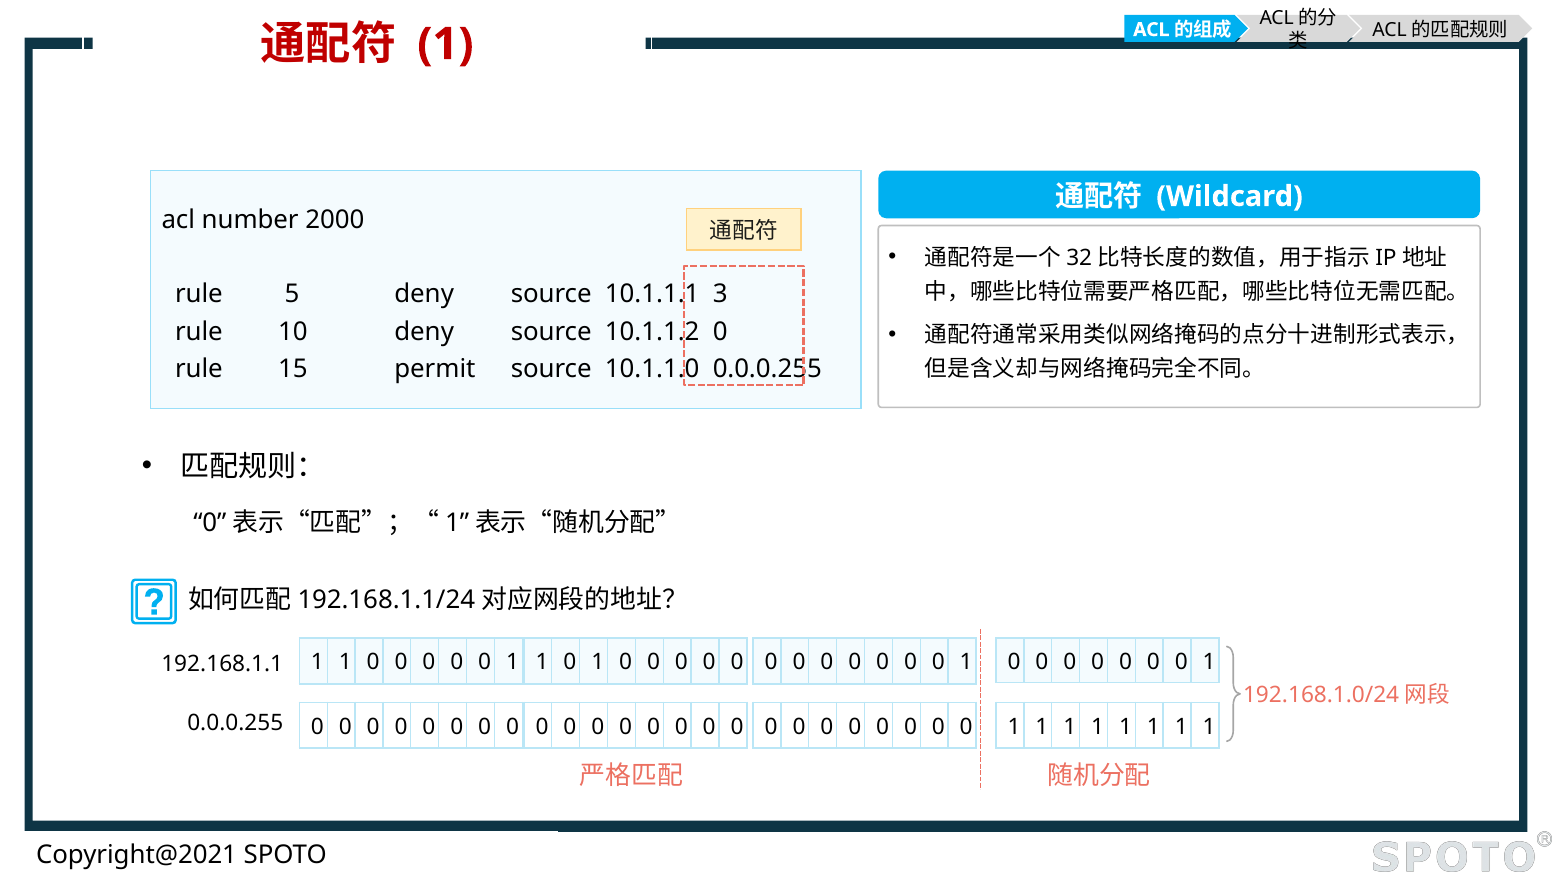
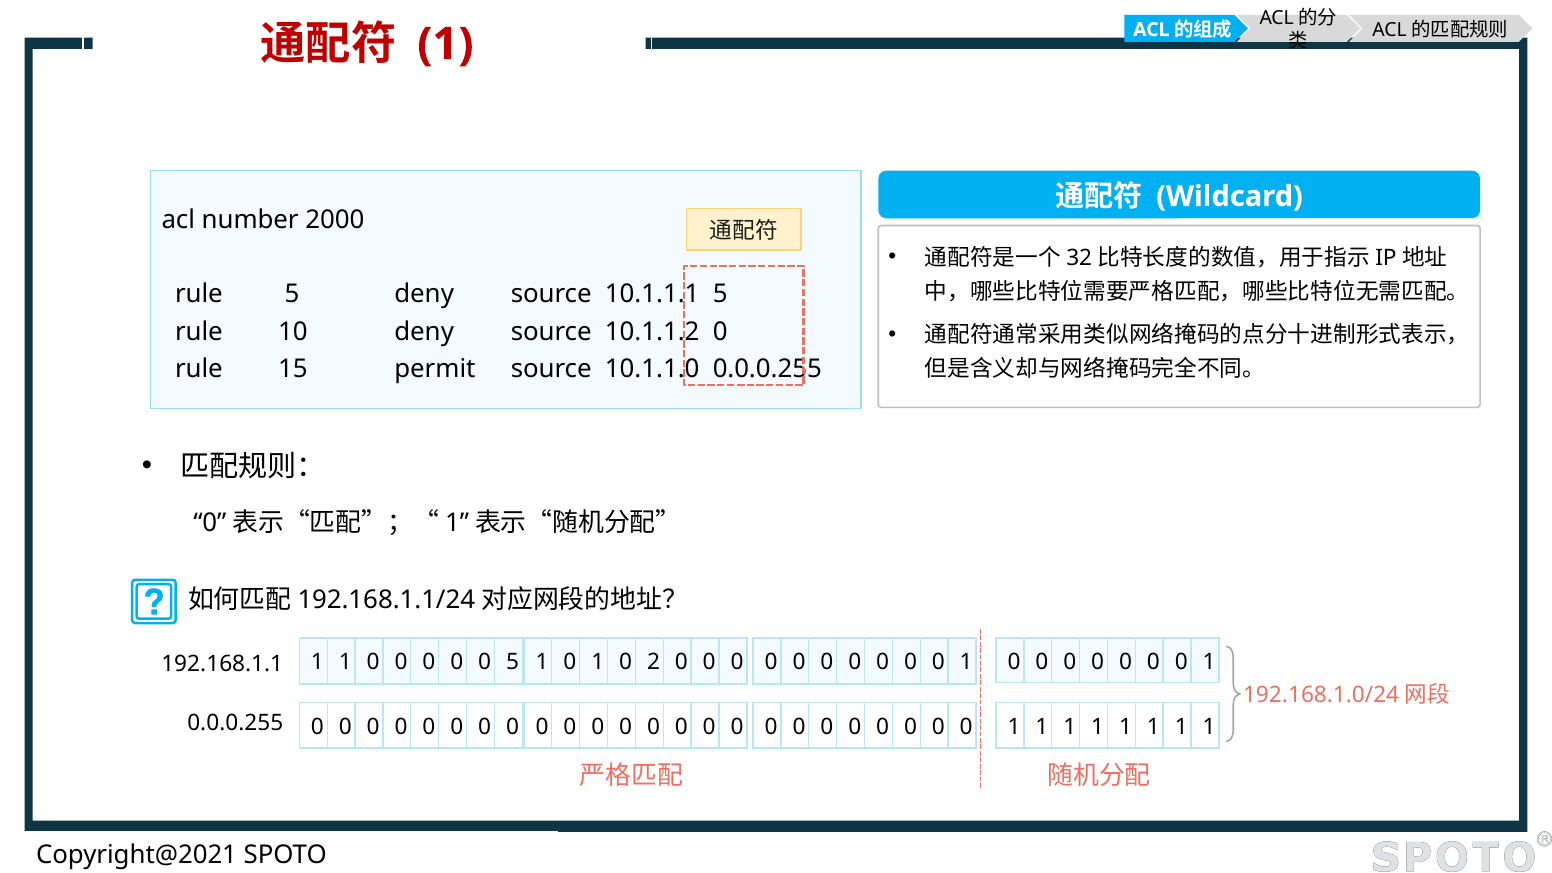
10.1.1.1 3: 3 -> 5 (720, 294)
1: 1 -> 5 (512, 662)
0: 0 -> 2 (653, 662)
